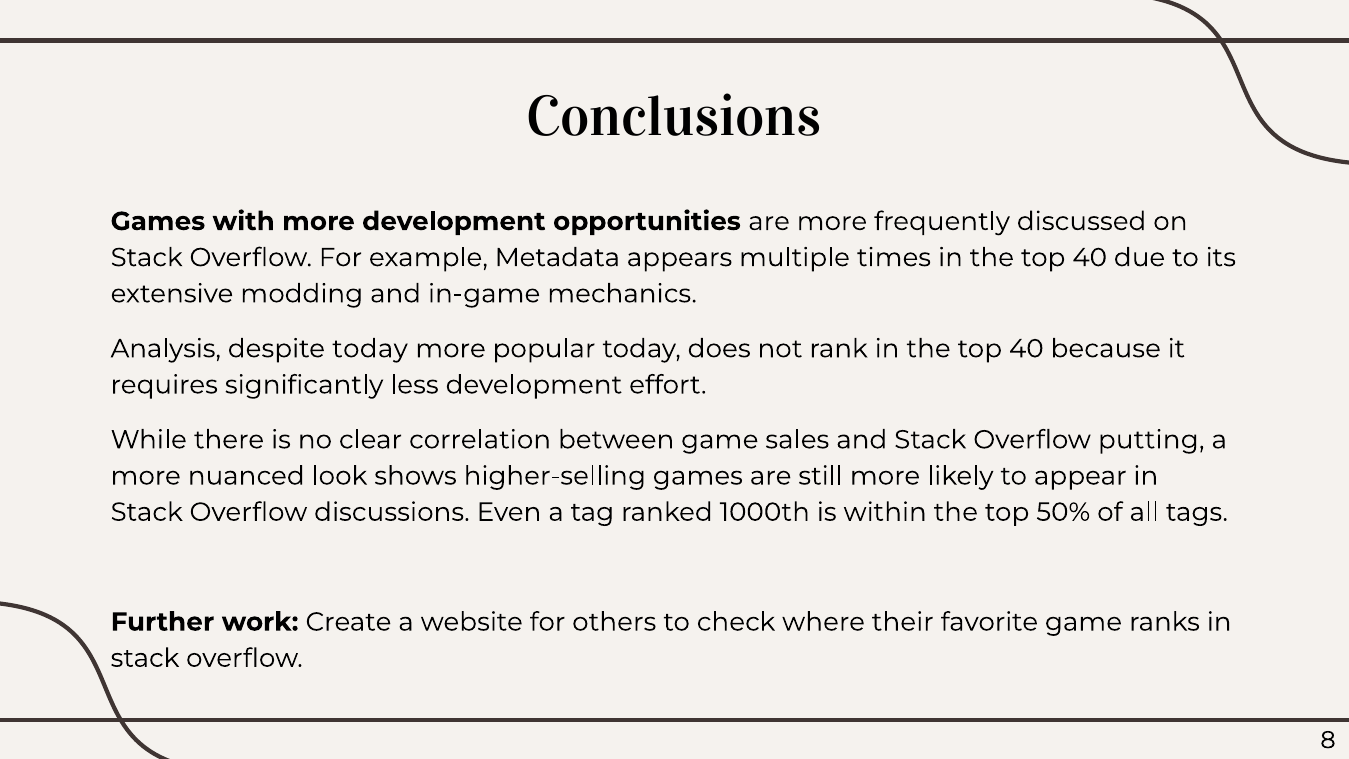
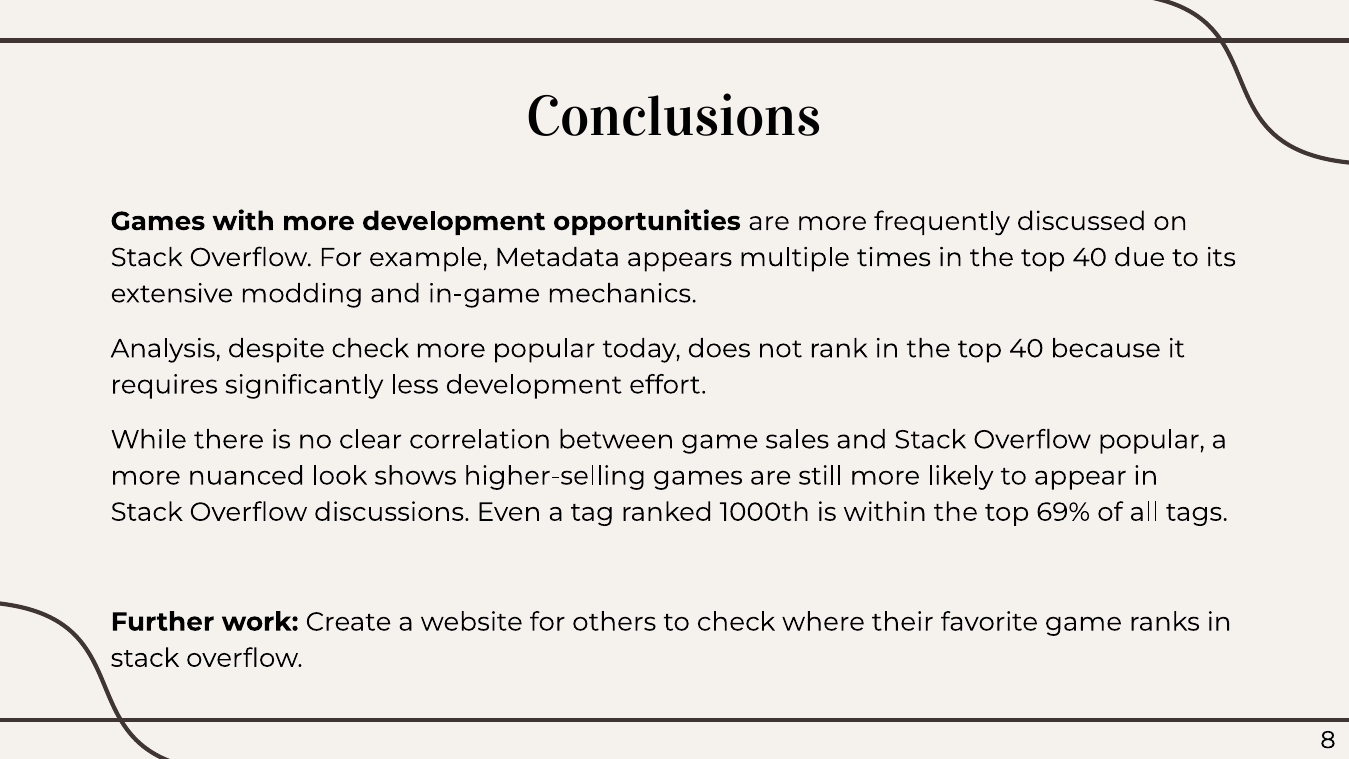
despite today: today -> check (370, 349)
Overflow putting: putting -> popular (1151, 440)
50%: 50% -> 69% (1063, 512)
